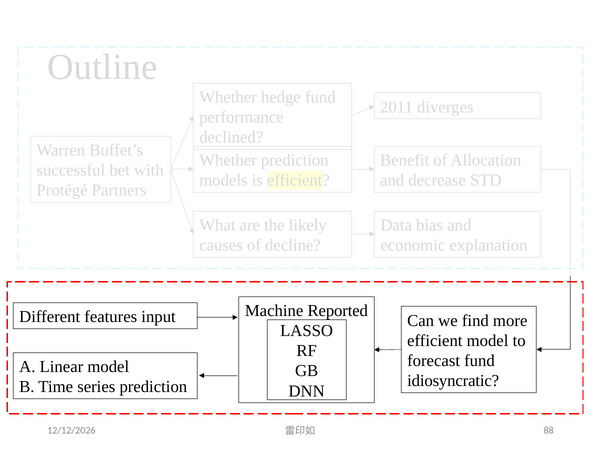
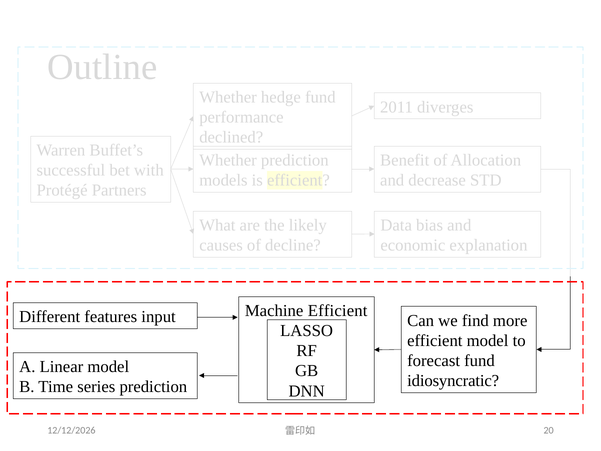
Machine Reported: Reported -> Efficient (338, 311)
88: 88 -> 20 (549, 430)
